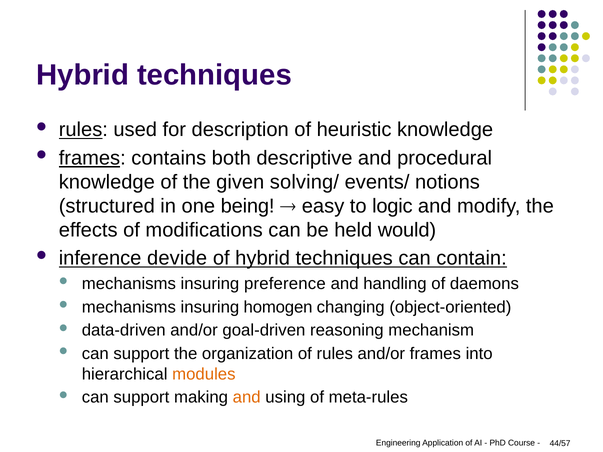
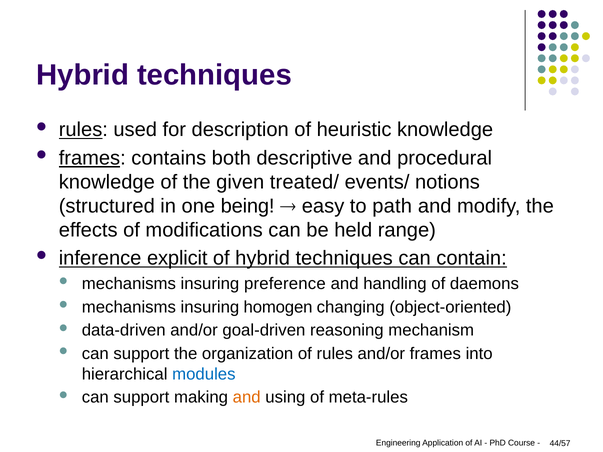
solving/: solving/ -> treated/ (304, 182)
logic: logic -> path (392, 206)
would: would -> range (407, 230)
devide: devide -> explicit (177, 258)
modules colour: orange -> blue (204, 374)
